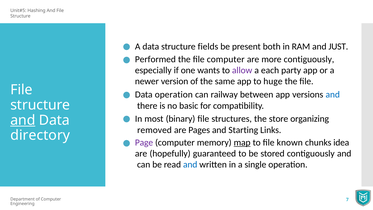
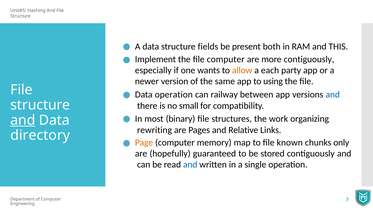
JUST: JUST -> THIS (338, 47)
Performed: Performed -> Implement (155, 59)
allow colour: purple -> orange (242, 70)
huge: huge -> using (273, 81)
basic: basic -> small (189, 106)
store: store -> work (279, 119)
removed: removed -> rewriting (155, 130)
Starting: Starting -> Relative (243, 130)
Page colour: purple -> orange (144, 142)
map underline: present -> none (242, 142)
idea: idea -> only (341, 142)
